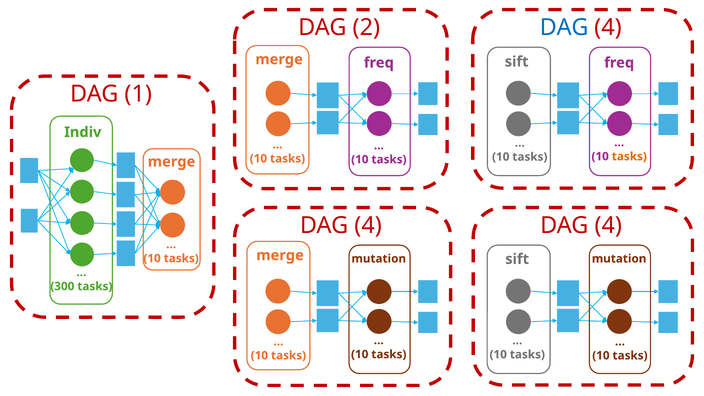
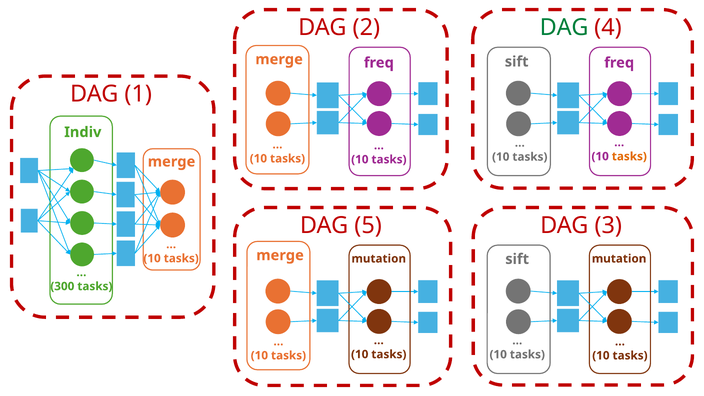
DAG colour: blue -> green (564, 27)
4: 4 -> 5 (368, 225)
4: 4 -> 3 (608, 225)
